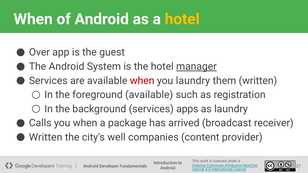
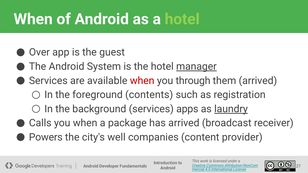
hotel colour: yellow -> light green (182, 19)
you laundry: laundry -> through (193, 81)
them written: written -> arrived (258, 81)
foreground available: available -> contents (149, 95)
laundry underline: none -> present (231, 109)
Written: Written -> Powers (46, 137)
